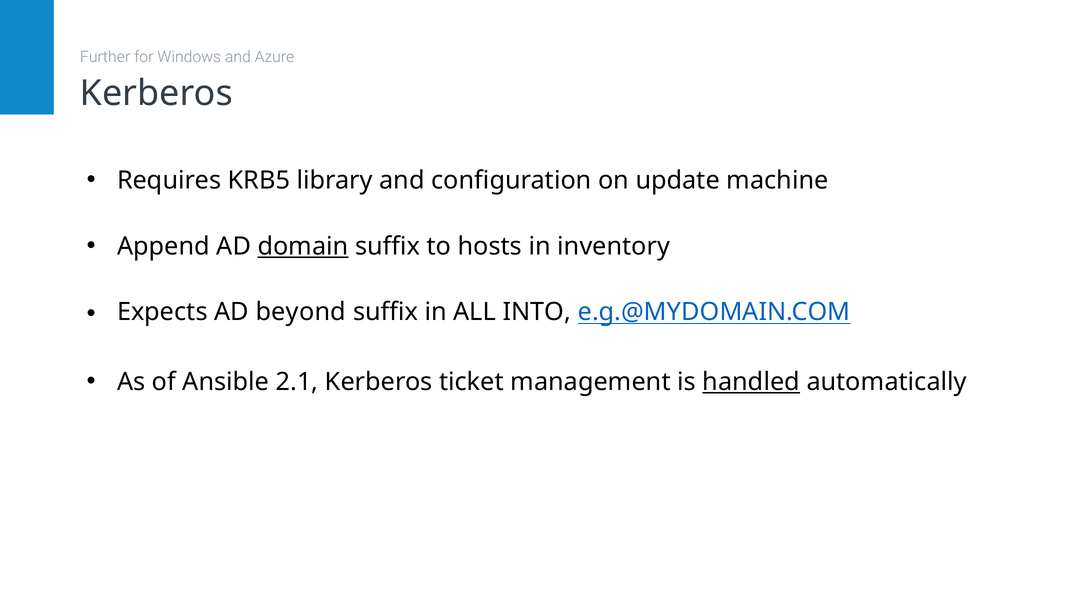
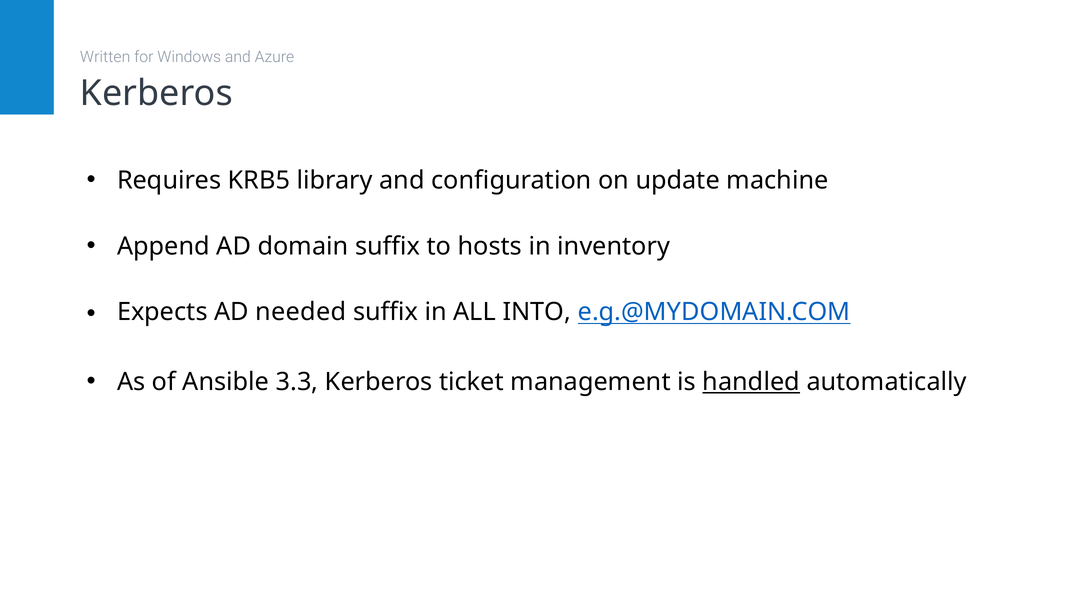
Further: Further -> Written (105, 57)
domain underline: present -> none (303, 246)
beyond: beyond -> needed (301, 312)
2.1: 2.1 -> 3.3 (297, 382)
